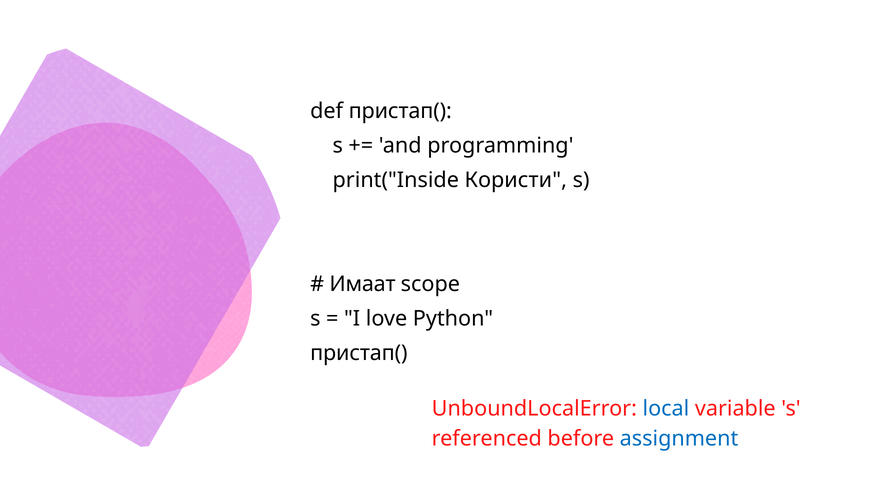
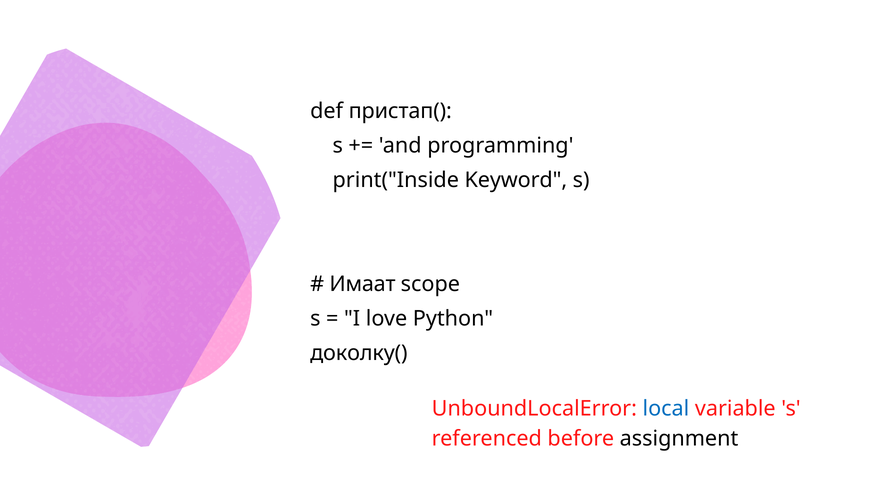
Користи: Користи -> Keyword (516, 180)
пристап(: пристап( -> доколку( (359, 353)
assignment colour: blue -> black (679, 439)
